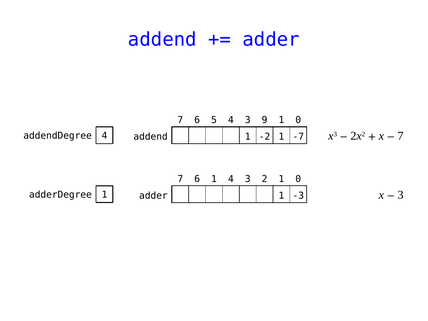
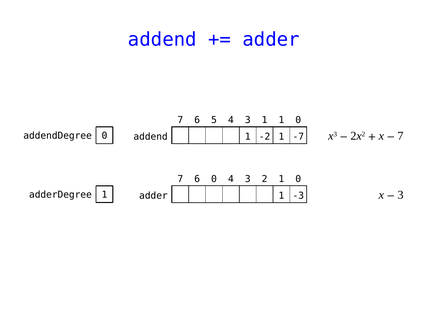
3 9: 9 -> 1 (265, 120)
addendDegree 4: 4 -> 0 (104, 136)
6 1: 1 -> 0 (214, 179)
